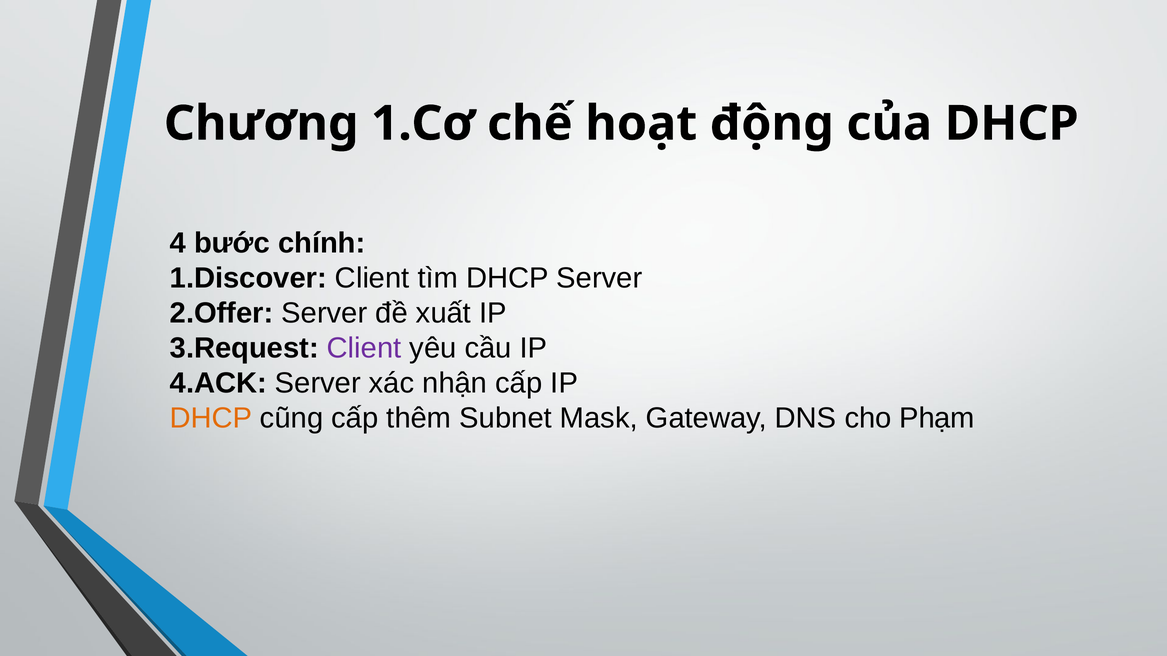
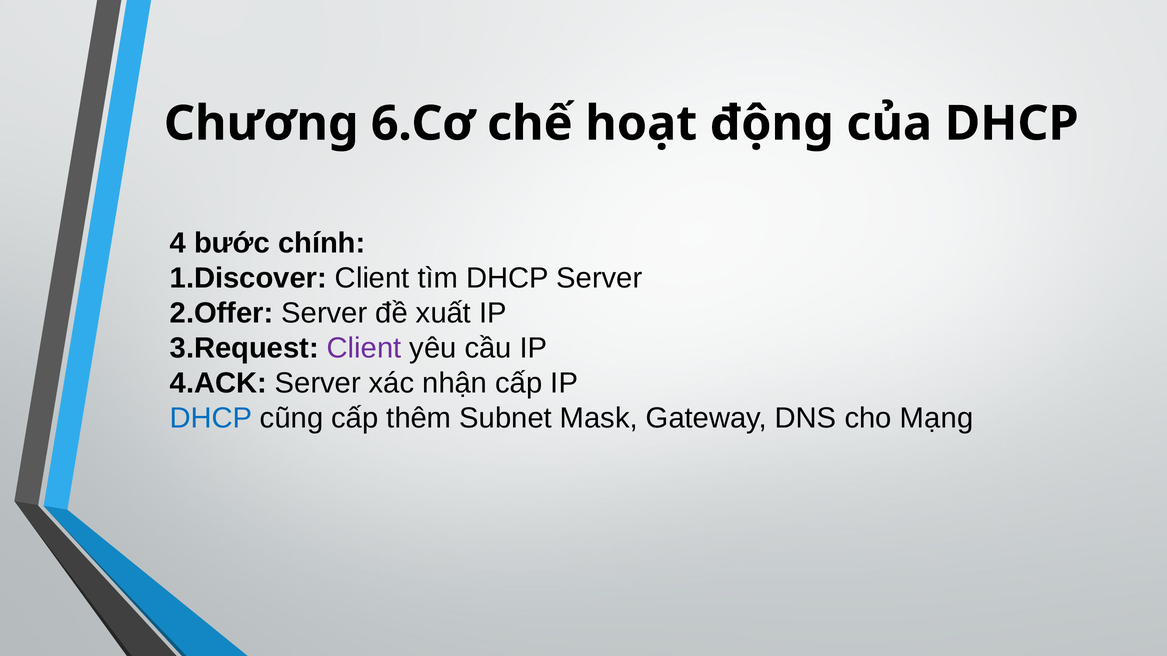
1.Cơ: 1.Cơ -> 6.Cơ (423, 124)
DHCP colour: orange -> blue (211, 419)
Phạm: Phạm -> Mạng (937, 419)
